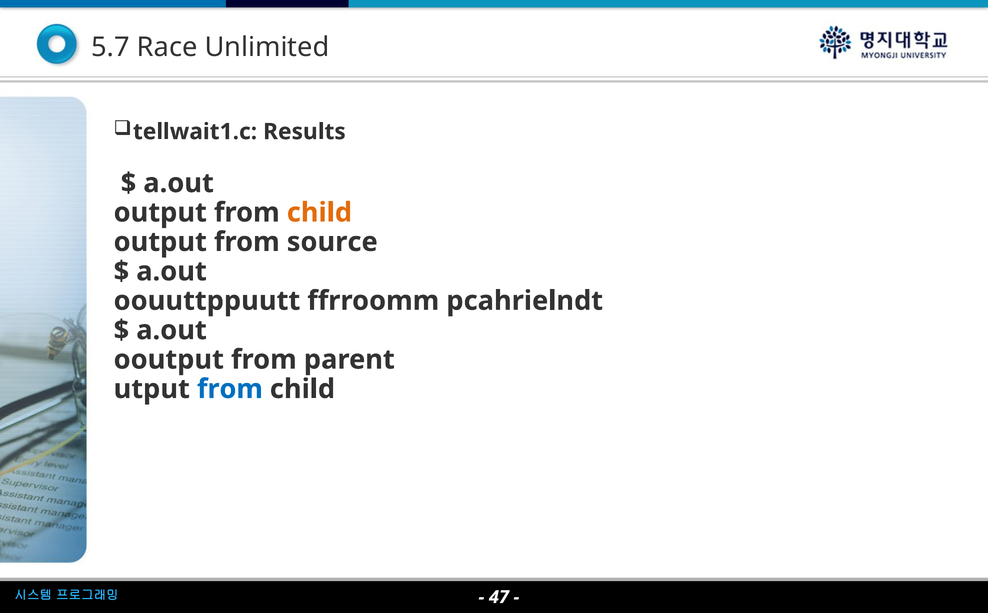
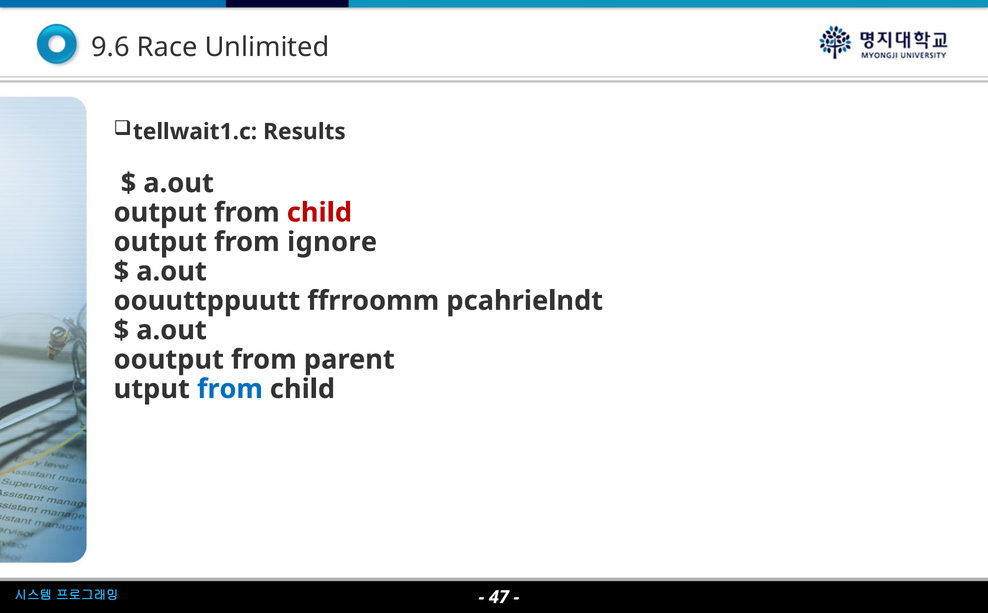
5.7: 5.7 -> 9.6 (111, 47)
child colour: orange -> red (319, 213)
source: source -> ignore (332, 242)
